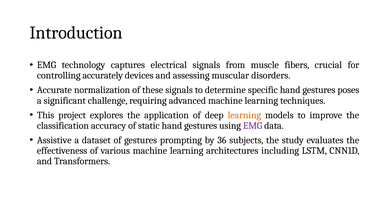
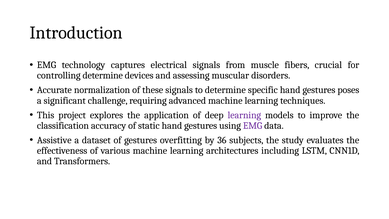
controlling accurately: accurately -> determine (103, 75)
learning colour: orange -> purple (244, 115)
prompting: prompting -> overfitting (181, 140)
